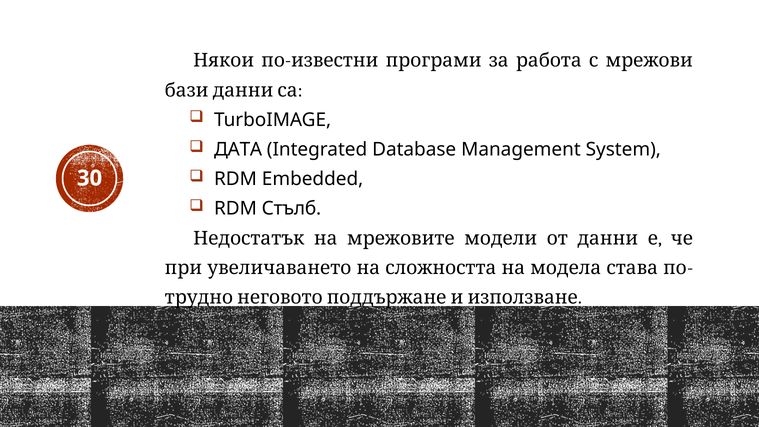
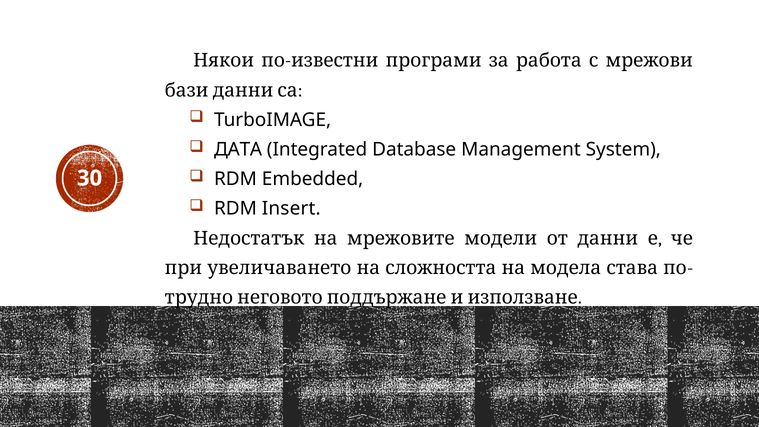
Стълб: Стълб -> Insert (291, 209)
